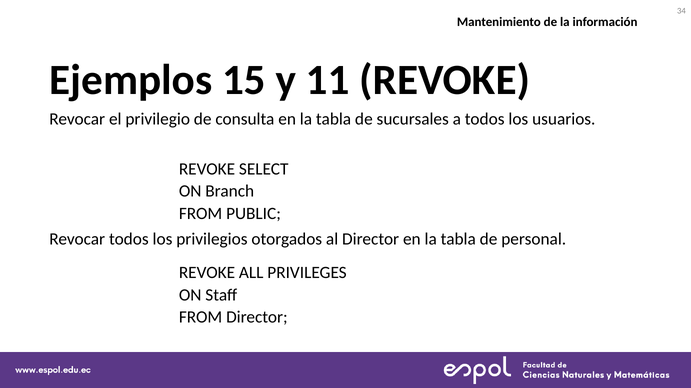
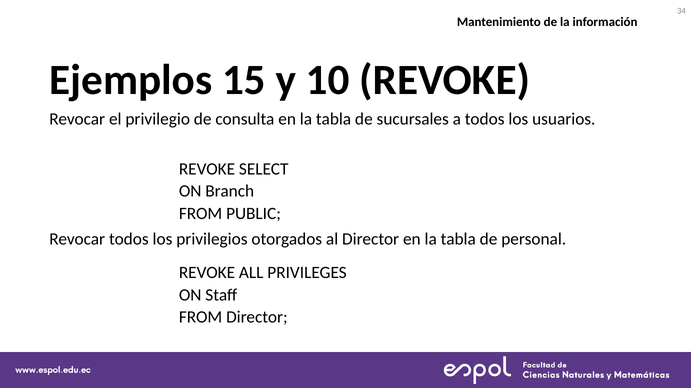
11: 11 -> 10 (328, 80)
